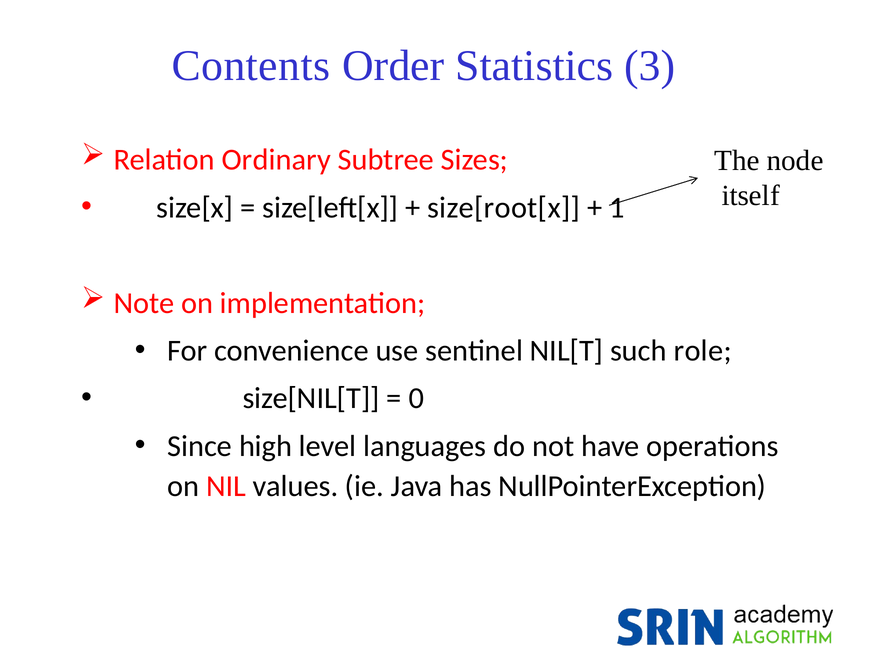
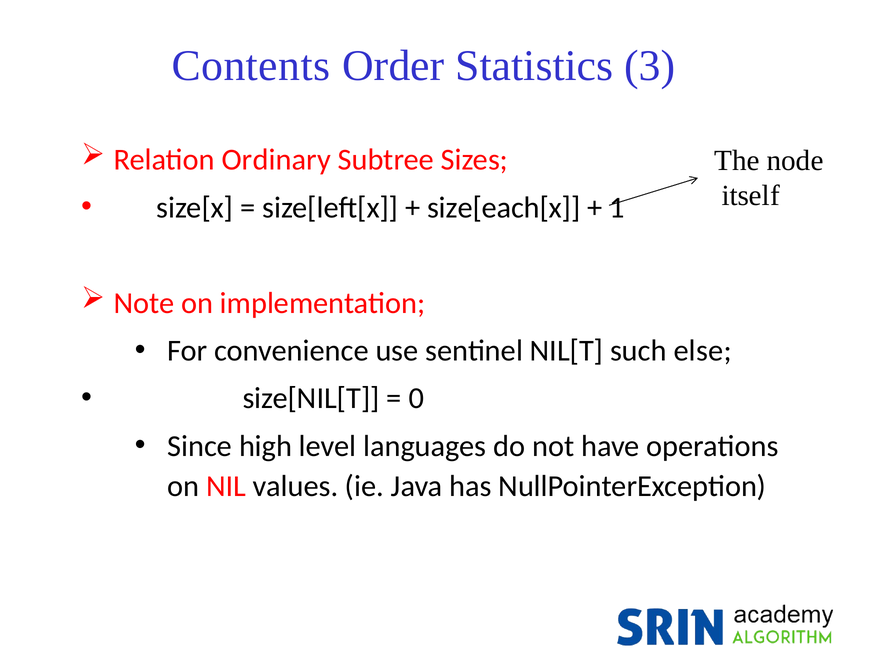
size[root[x: size[root[x -> size[each[x (504, 208)
role: role -> else (703, 351)
